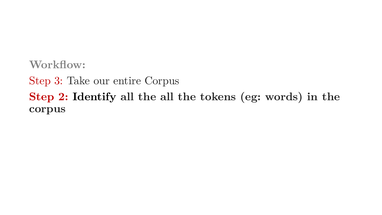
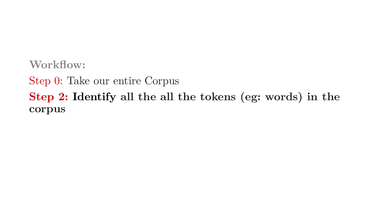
3: 3 -> 0 (59, 81)
